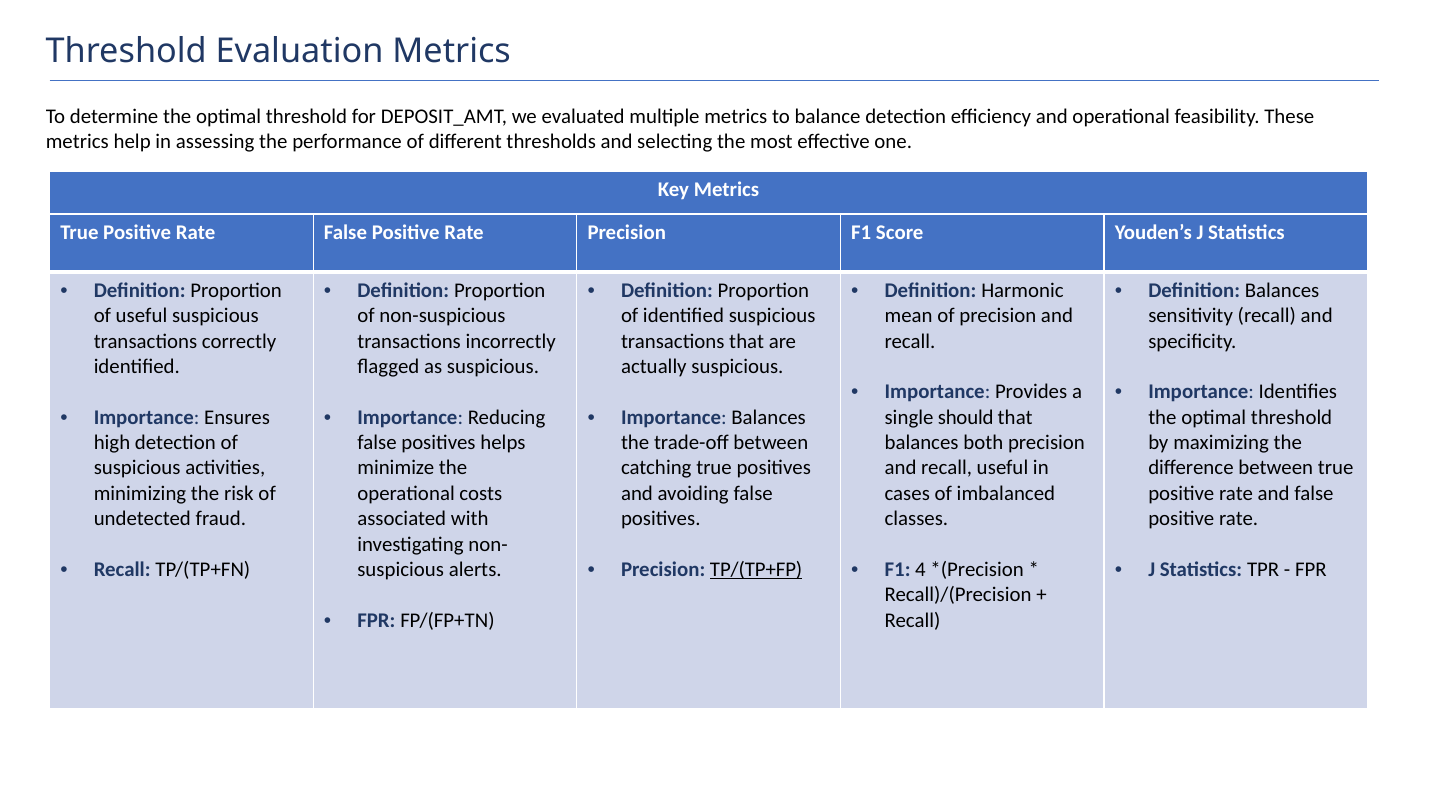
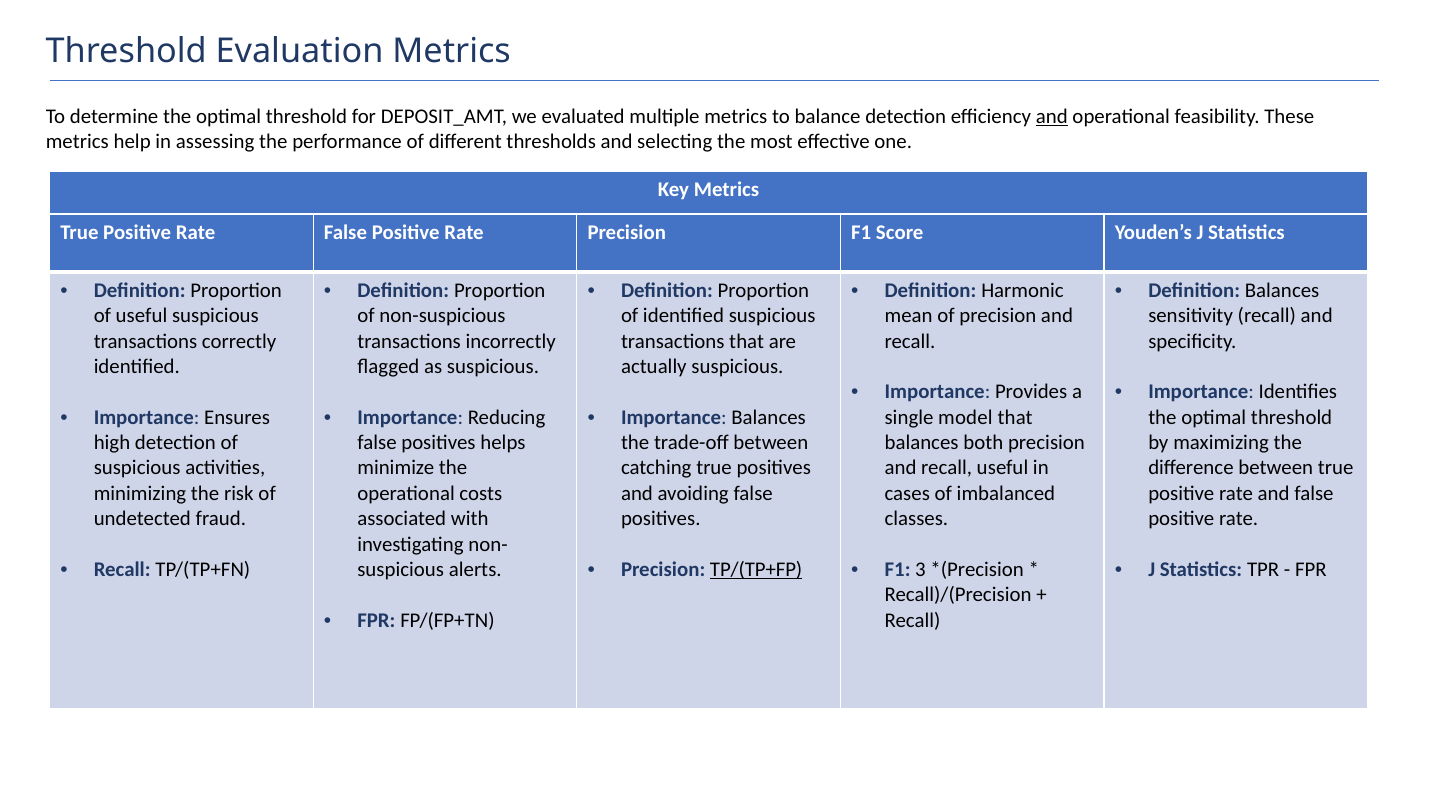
and underline: none -> present (1052, 117)
should: should -> model (965, 417)
4: 4 -> 3 (920, 569)
